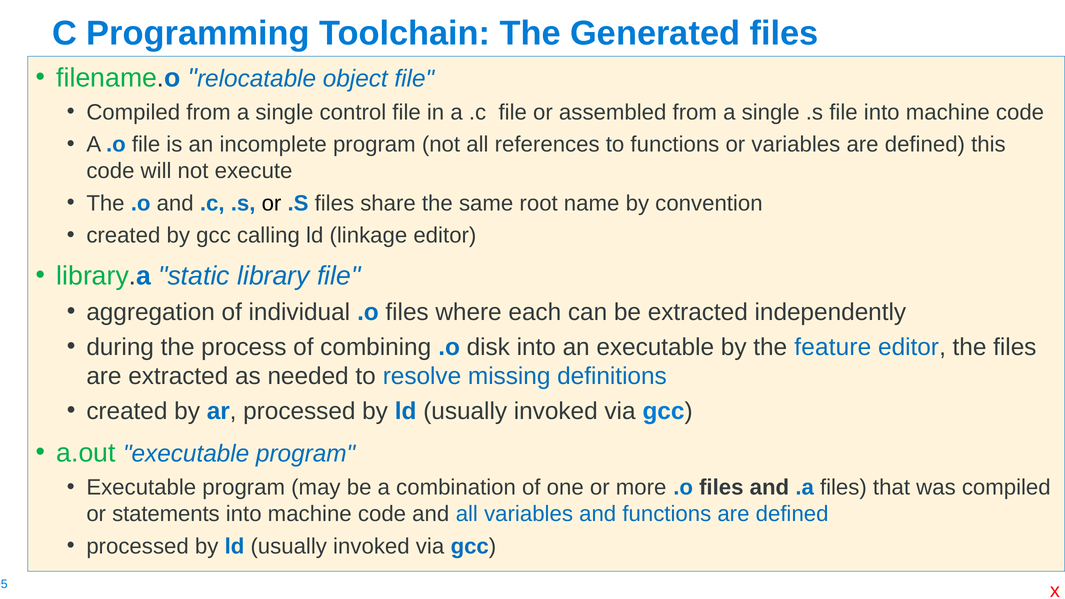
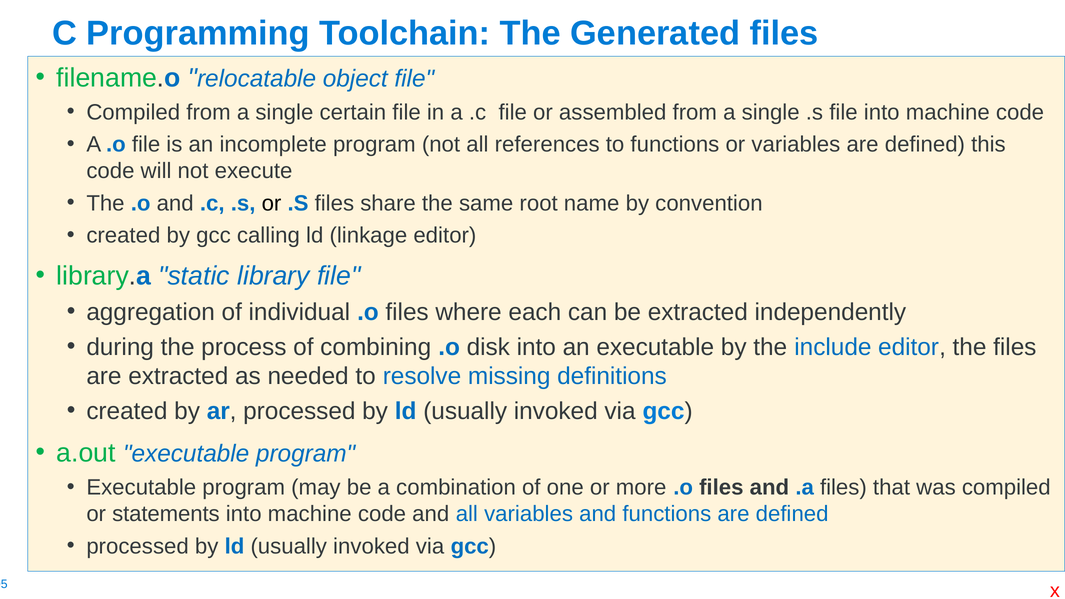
control: control -> certain (353, 112)
feature: feature -> include (833, 347)
